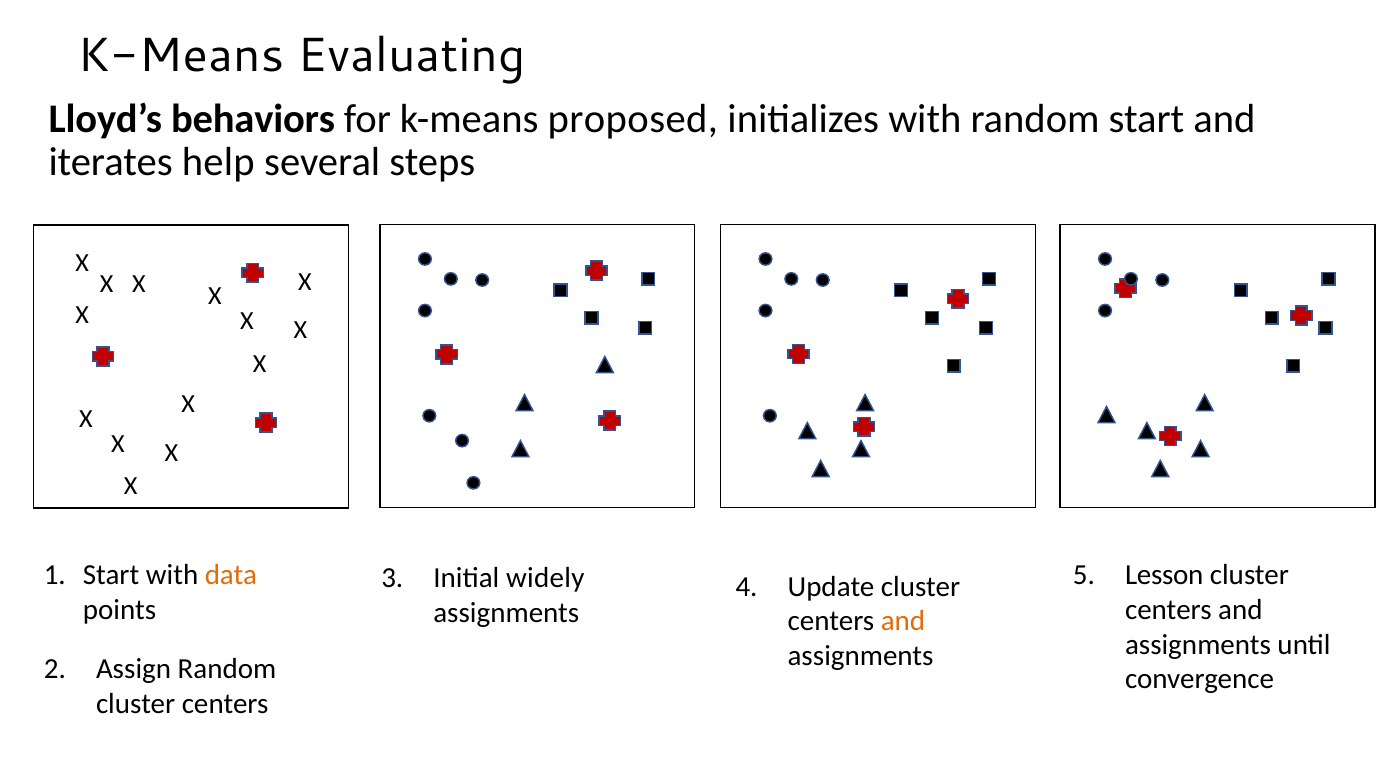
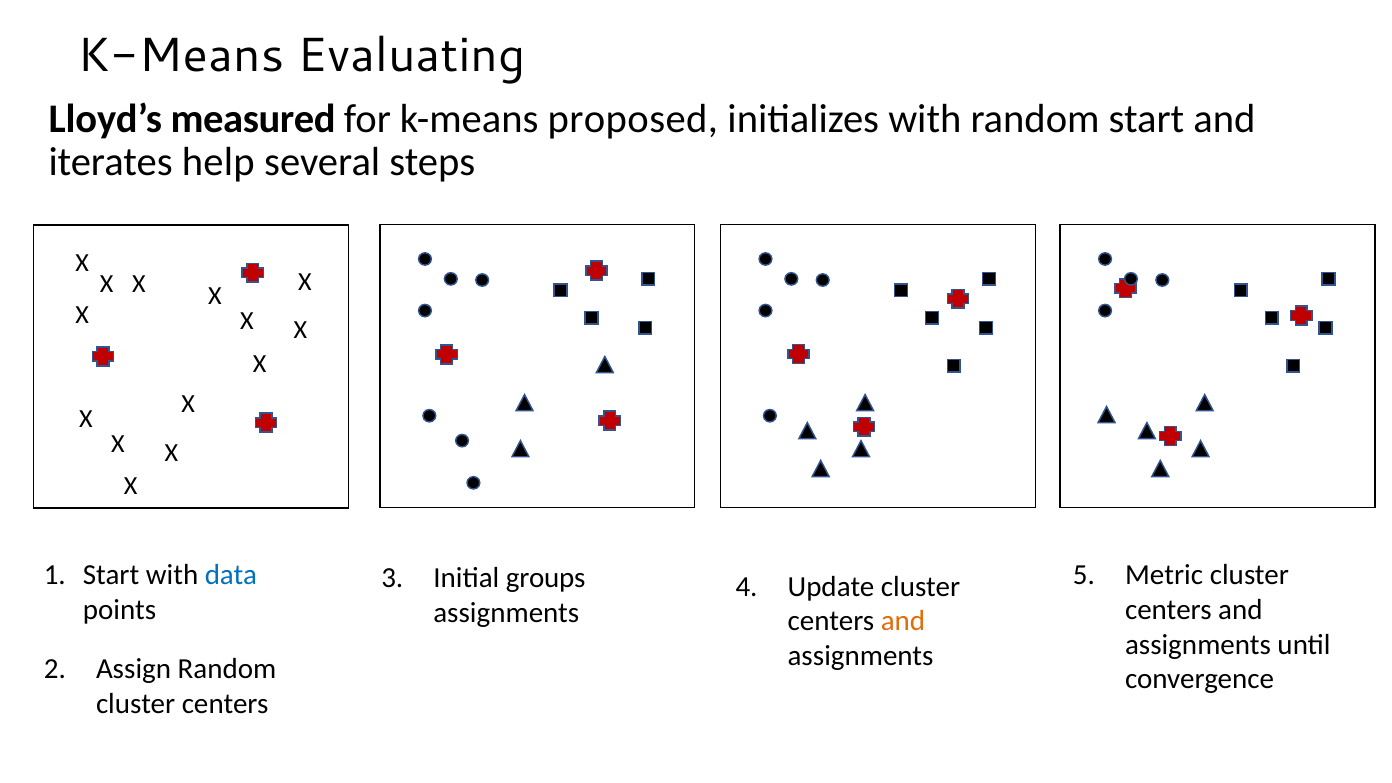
behaviors: behaviors -> measured (253, 119)
data colour: orange -> blue (231, 575)
Lesson: Lesson -> Metric (1164, 575)
widely: widely -> groups (546, 578)
